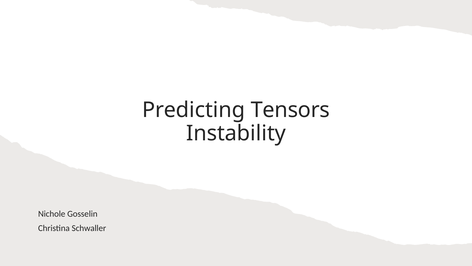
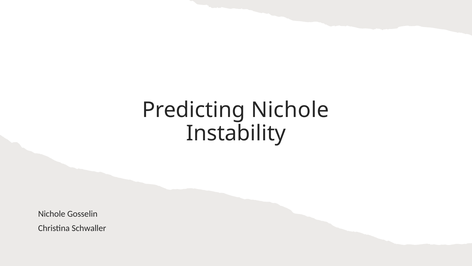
Predicting Tensors: Tensors -> Nichole (290, 110)
